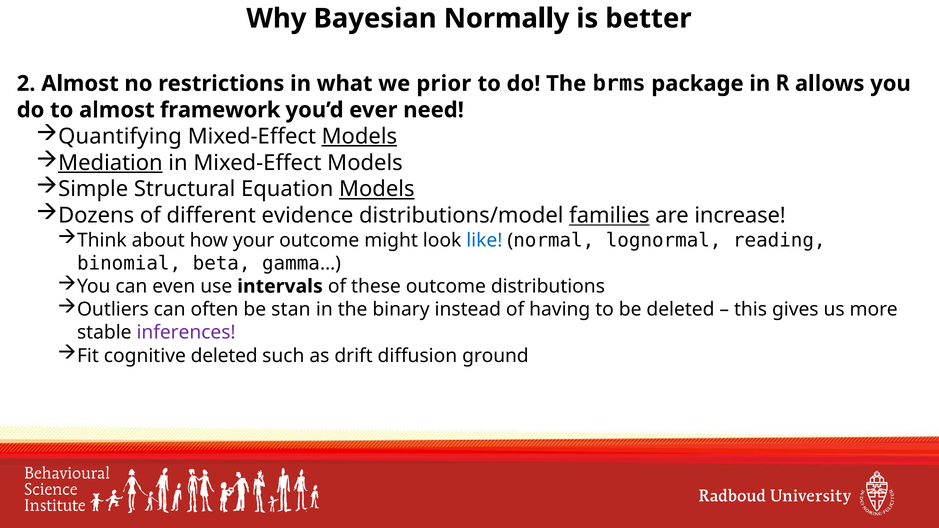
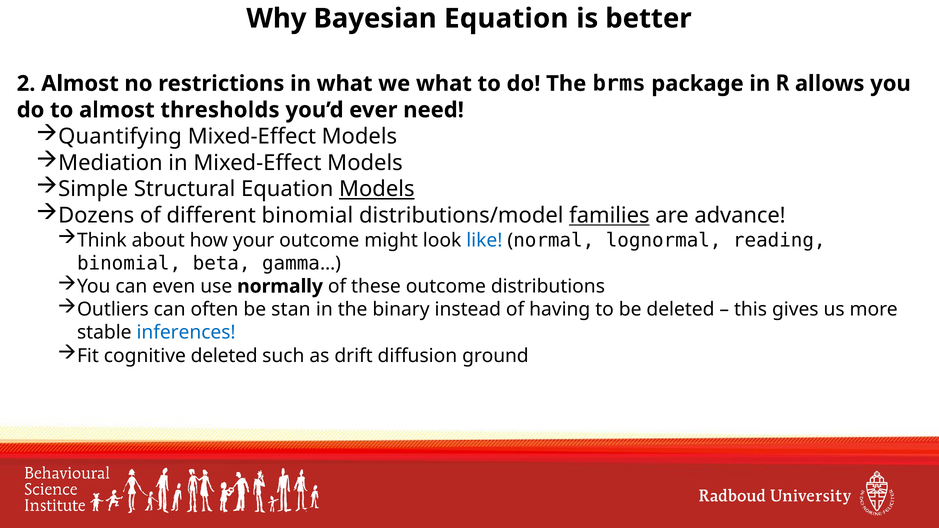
Bayesian Normally: Normally -> Equation (506, 18)
we prior: prior -> what (444, 84)
framework: framework -> thresholds (220, 110)
Models underline: present -> none (359, 136)
Mediation underline: present -> none (110, 163)
different evidence: evidence -> binomial (307, 216)
increase: increase -> advance (740, 216)
intervals: intervals -> normally (280, 286)
inferences colour: purple -> blue (186, 333)
